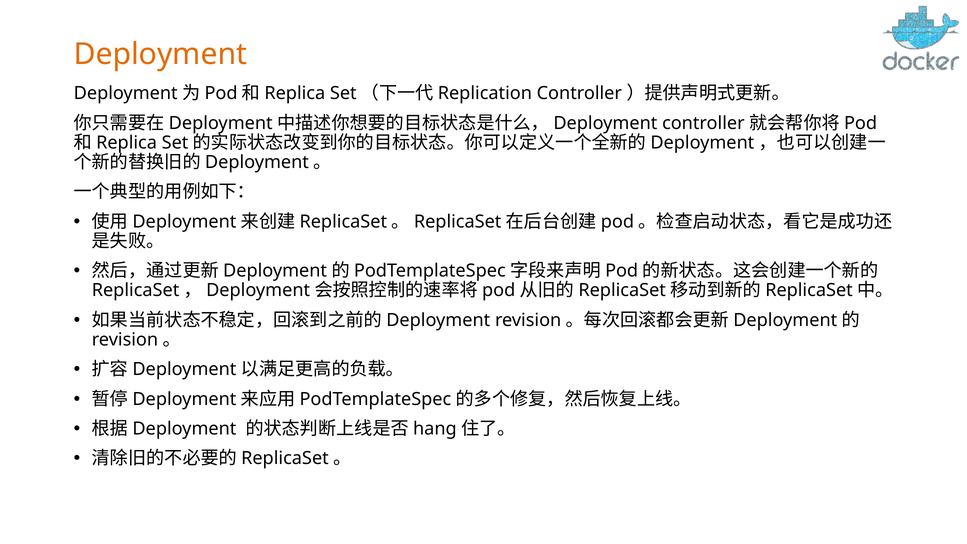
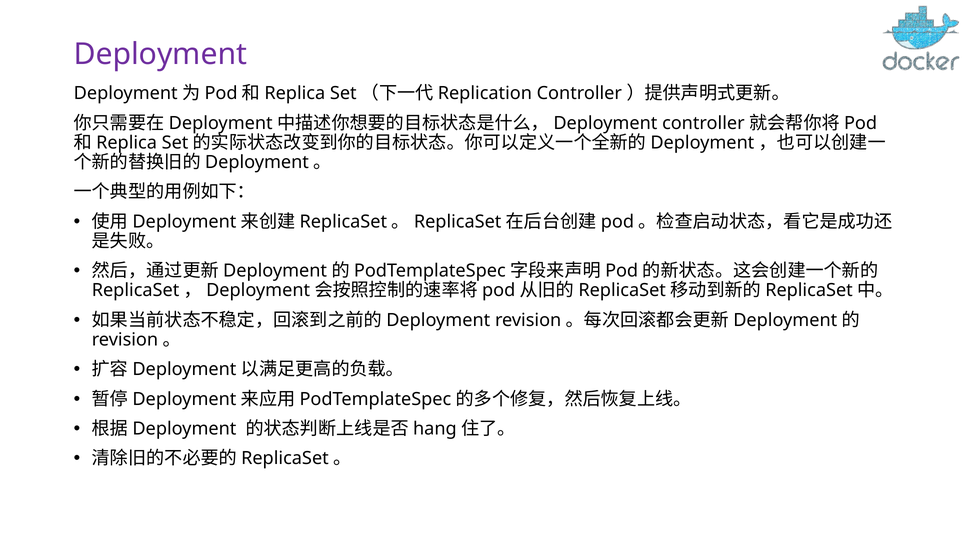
Deployment colour: orange -> purple (160, 54)
